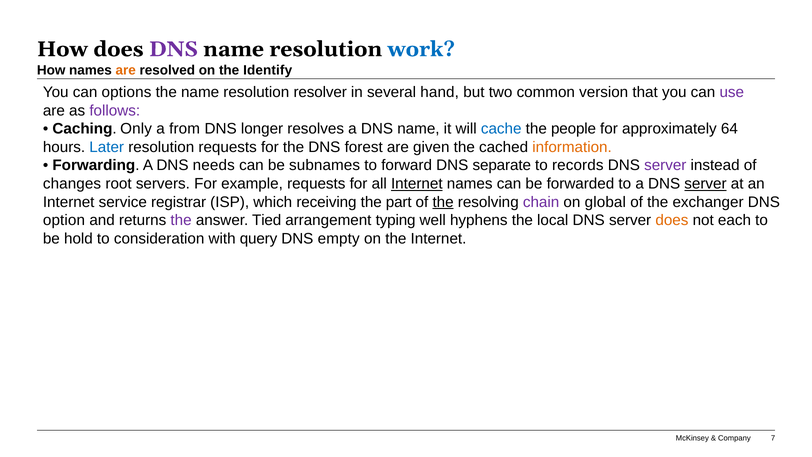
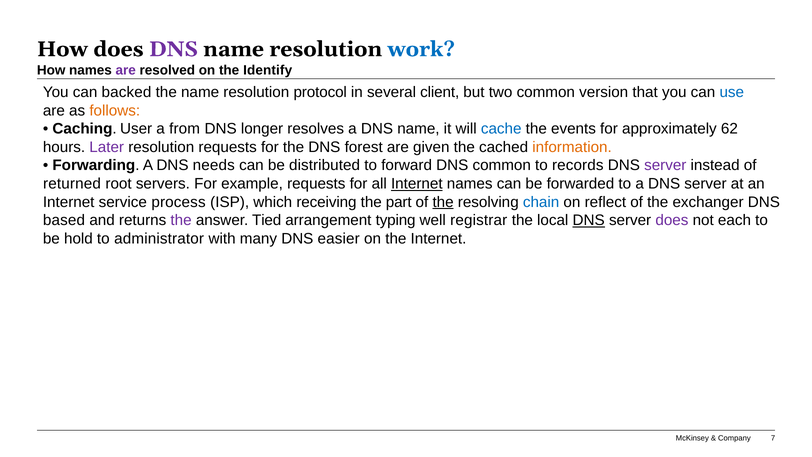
are colour: orange -> purple (126, 70)
options: options -> backed (126, 92)
resolver: resolver -> protocol (320, 92)
hand: hand -> client (440, 92)
use colour: purple -> blue (732, 92)
follows colour: purple -> orange (115, 111)
Only: Only -> User (136, 129)
people: people -> events (573, 129)
64: 64 -> 62 (729, 129)
Later colour: blue -> purple (107, 147)
subnames: subnames -> distributed (325, 165)
DNS separate: separate -> common (502, 165)
changes: changes -> returned (72, 184)
server underline: present -> none (705, 184)
registrar: registrar -> process (179, 202)
chain colour: purple -> blue (541, 202)
global: global -> reflect (605, 202)
option: option -> based (64, 220)
hyphens: hyphens -> registrar (479, 220)
DNS underline: none -> present (589, 220)
does colour: orange -> purple (672, 220)
consideration: consideration -> administrator (159, 238)
query: query -> many (258, 238)
empty: empty -> easier (339, 238)
